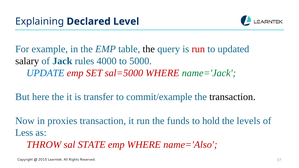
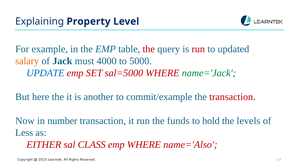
Declared: Declared -> Property (89, 21)
the colour: black -> red (149, 49)
salary colour: black -> orange (27, 61)
rules: rules -> must (84, 61)
transfer: transfer -> another (99, 97)
transaction colour: black -> red (232, 97)
proxies: proxies -> number (62, 121)
THROW: THROW -> EITHER (44, 145)
STATE: STATE -> CLASS (92, 145)
